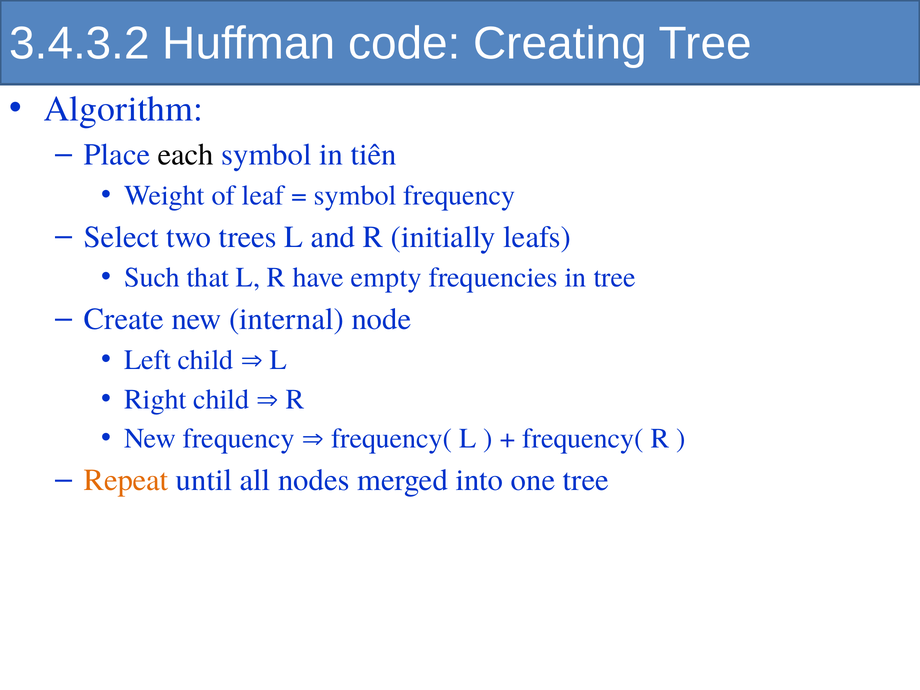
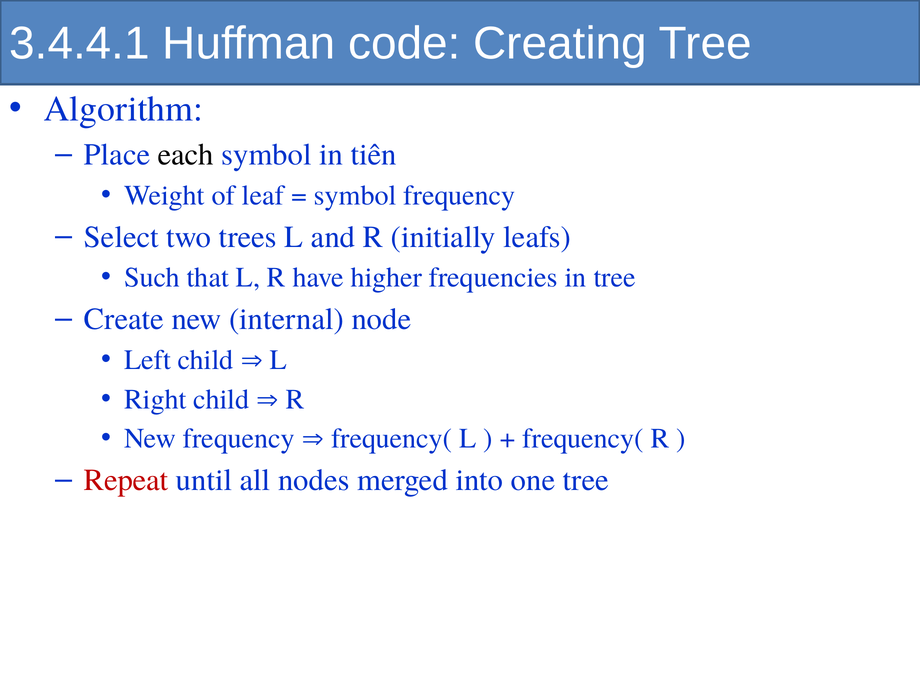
3.4.3.2: 3.4.3.2 -> 3.4.4.1 (79, 43)
empty: empty -> higher (386, 278)
Repeat colour: orange -> red (126, 480)
